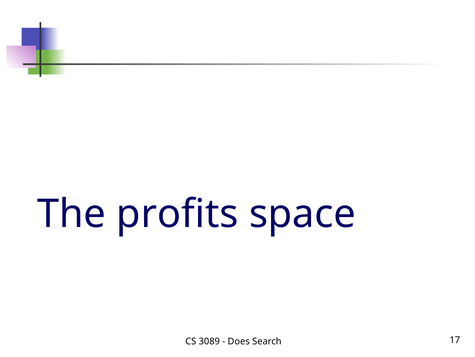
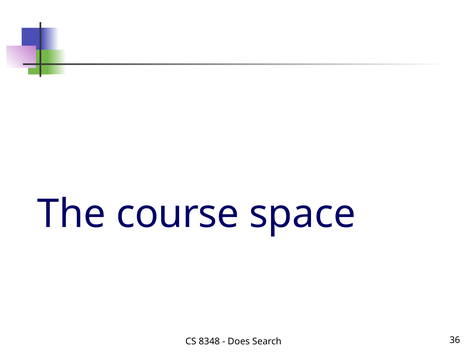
profits: profits -> course (178, 214)
3089: 3089 -> 8348 (209, 341)
17: 17 -> 36 (455, 339)
